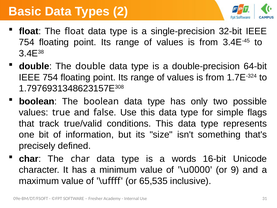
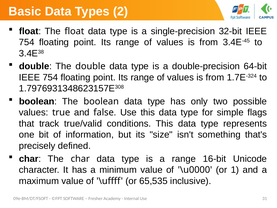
a words: words -> range (184, 159)
9: 9 -> 1 (235, 170)
